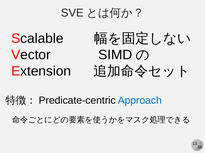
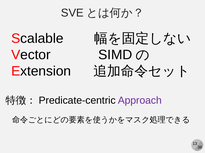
Approach colour: blue -> purple (140, 101)
